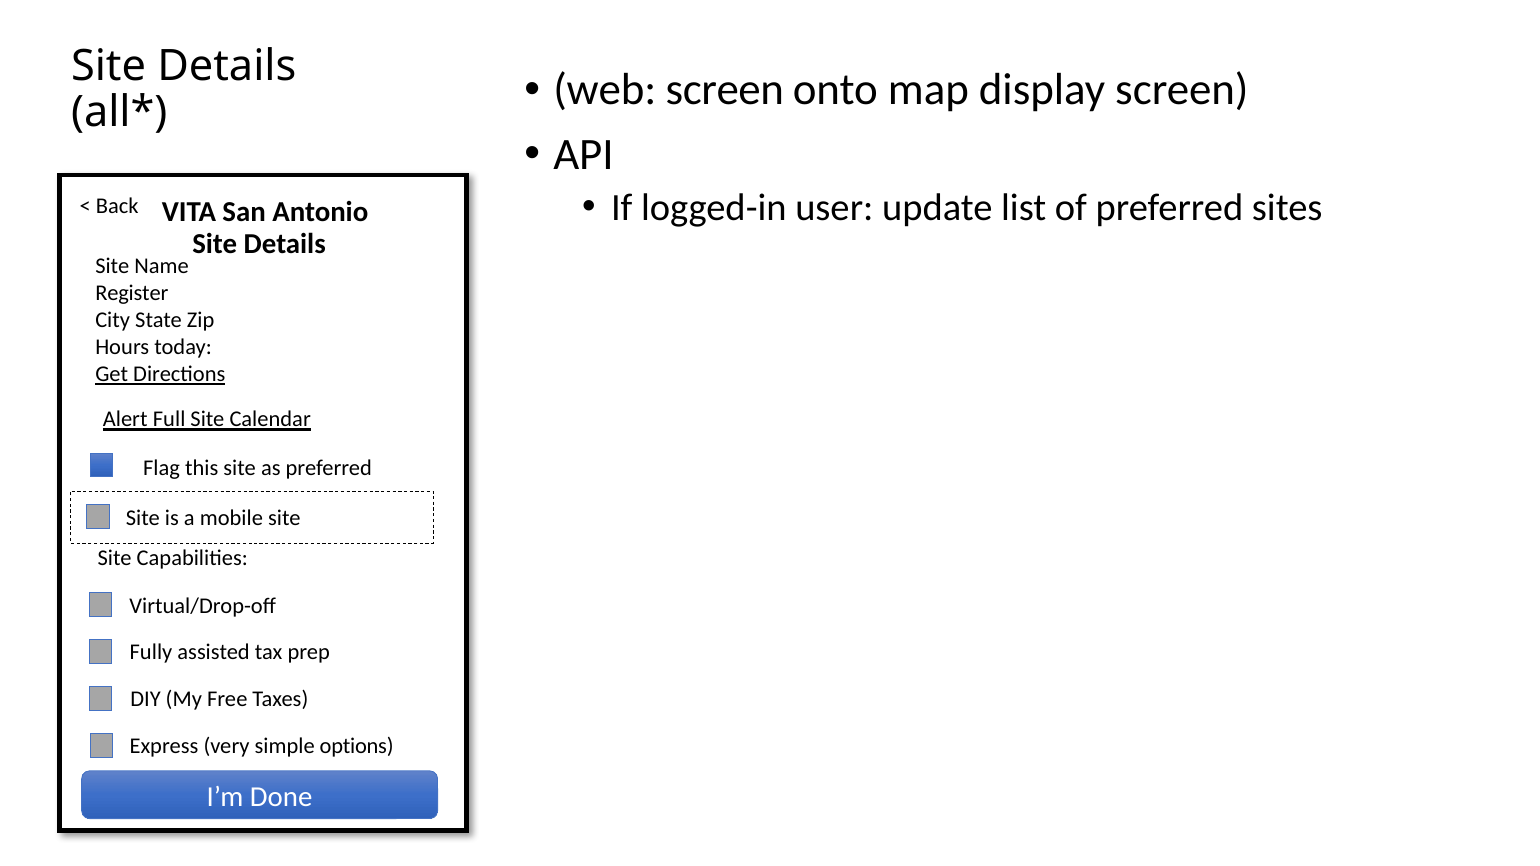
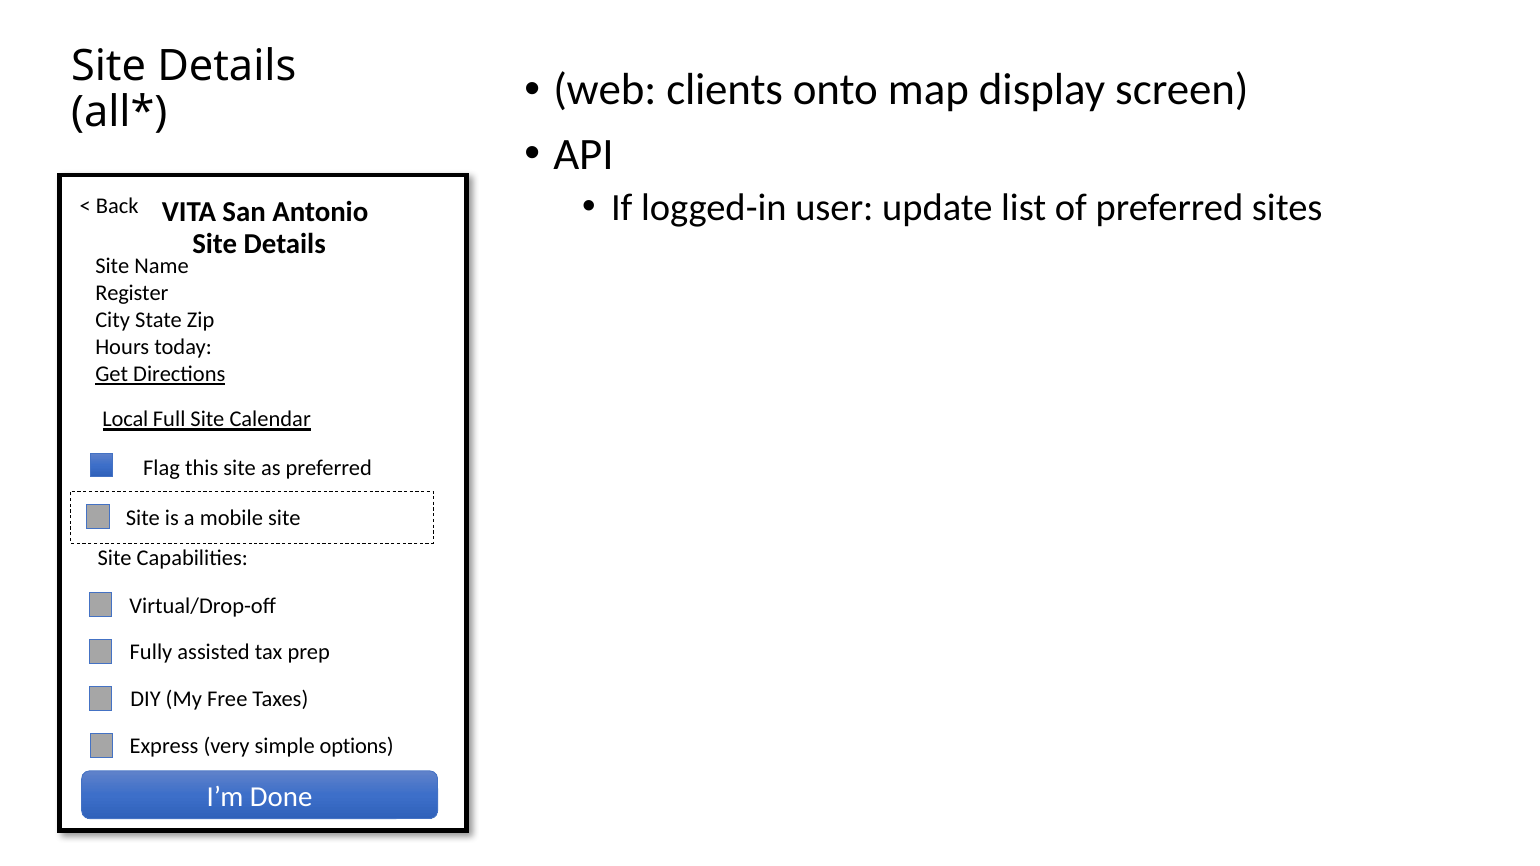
web screen: screen -> clients (725, 90)
Alert: Alert -> Local (125, 420)
